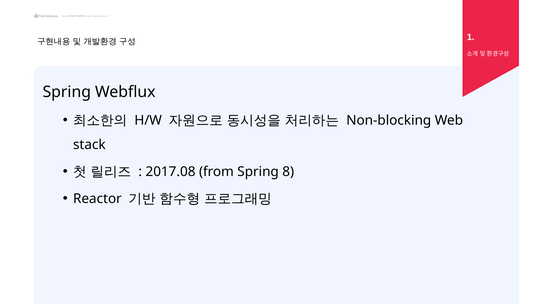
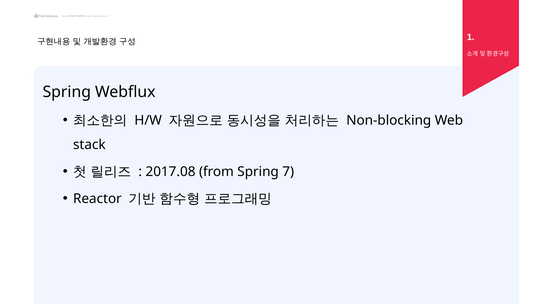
8: 8 -> 7 (288, 172)
